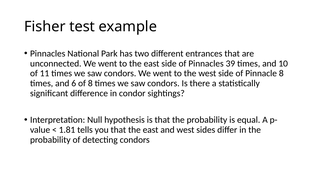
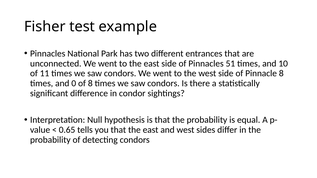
39: 39 -> 51 (230, 64)
6: 6 -> 0 (74, 84)
1.81: 1.81 -> 0.65 (67, 130)
